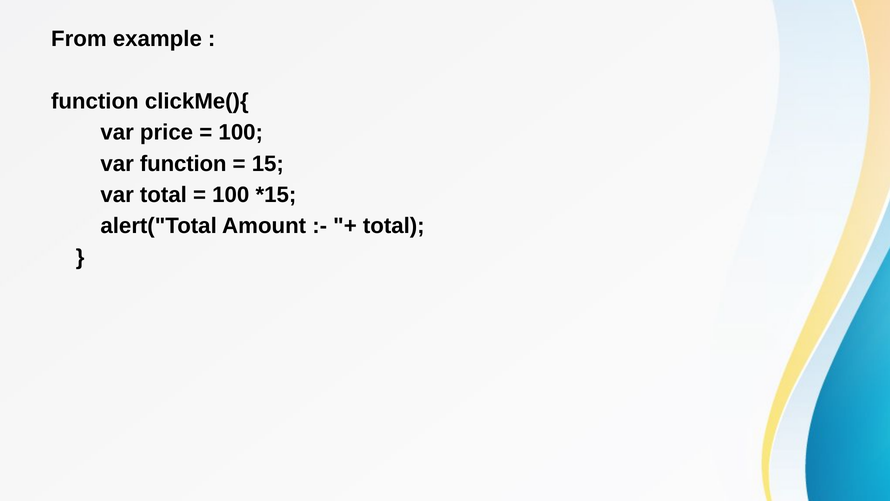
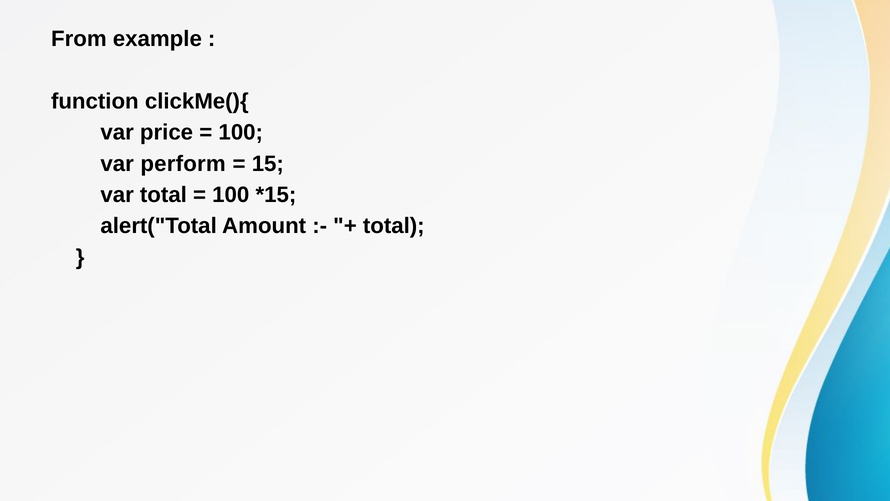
var function: function -> perform (183, 164)
